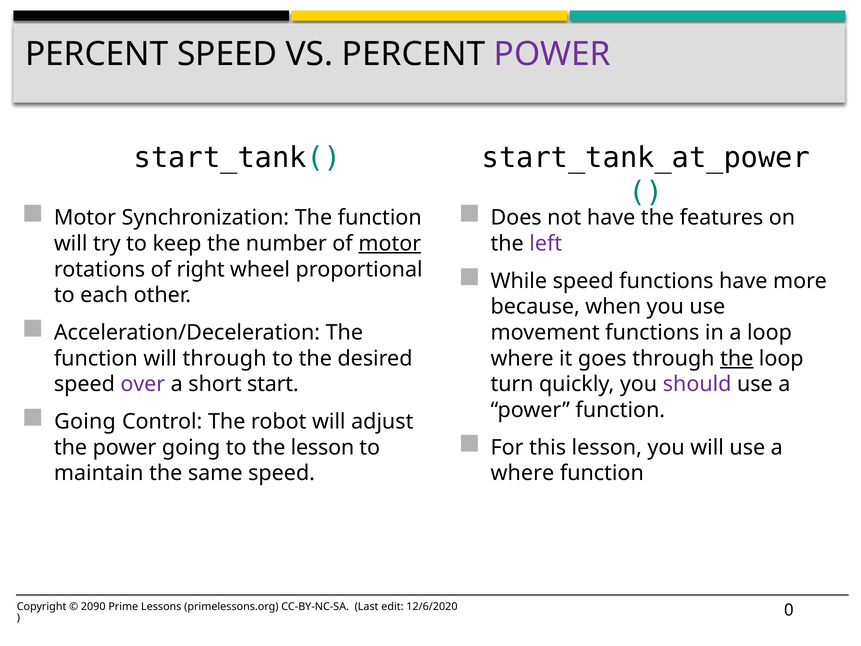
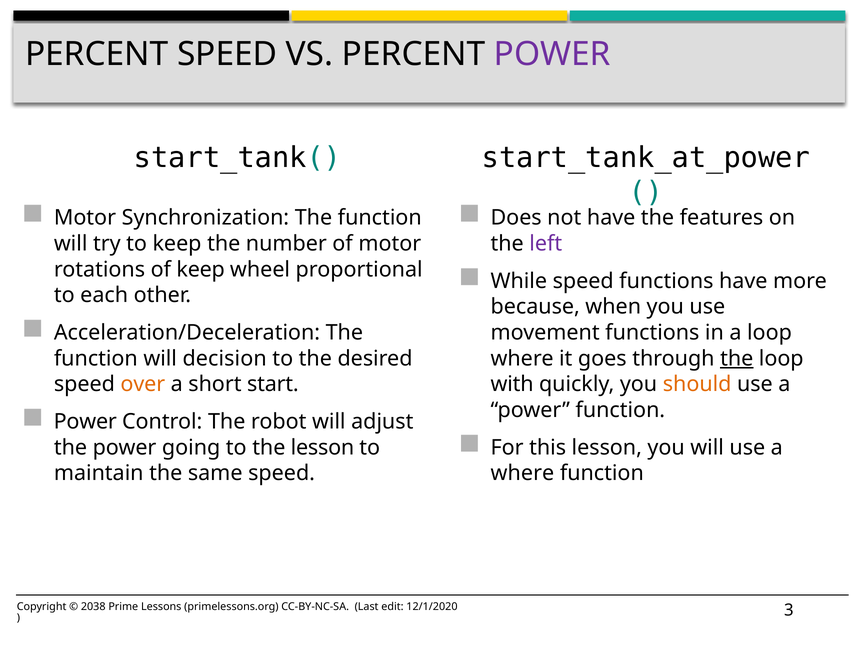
motor underline: present -> none (390, 244)
of right: right -> keep (201, 269)
will through: through -> decision (225, 358)
over colour: purple -> orange (143, 384)
turn: turn -> with (512, 384)
should colour: purple -> orange (697, 384)
Going: Going -> Power (85, 421)
2090: 2090 -> 2038 (93, 607)
12/6/2020: 12/6/2020 -> 12/1/2020 (432, 607)
0: 0 -> 3 (789, 610)
